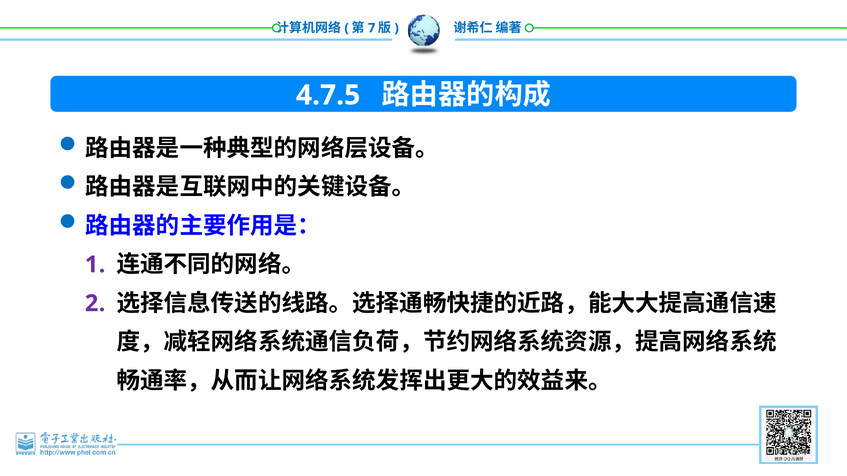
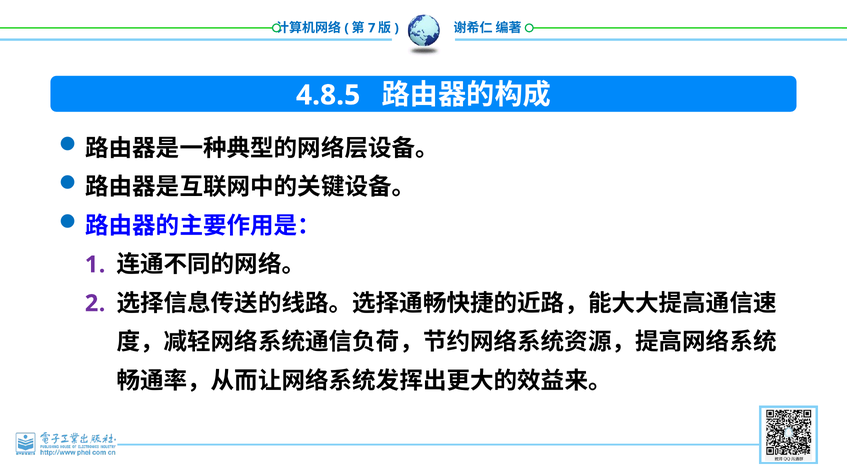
4.7.5: 4.7.5 -> 4.8.5 (328, 95)
